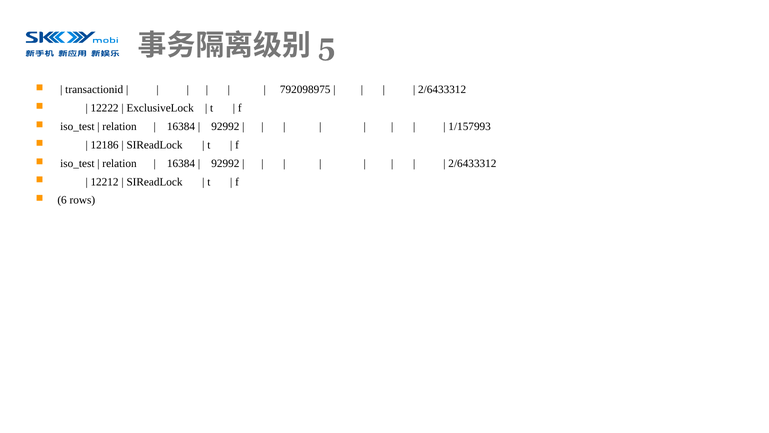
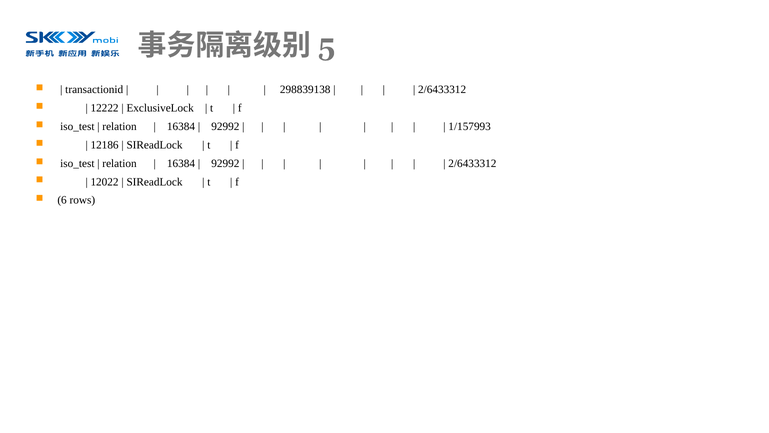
792098975: 792098975 -> 298839138 (305, 90)
12212: 12212 -> 12022 (105, 182)
